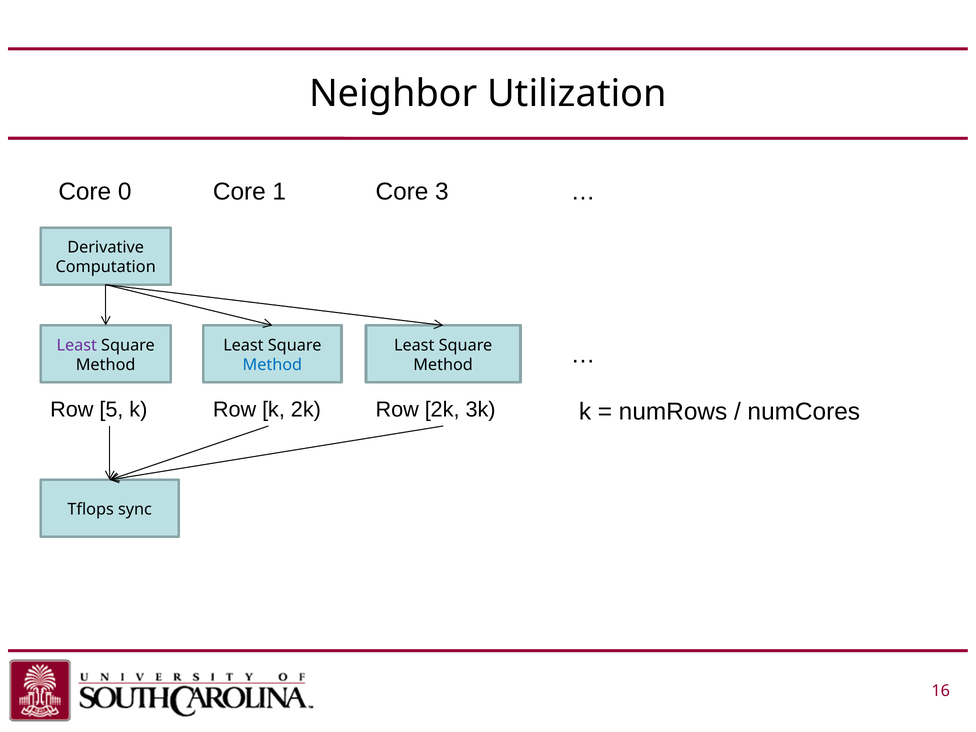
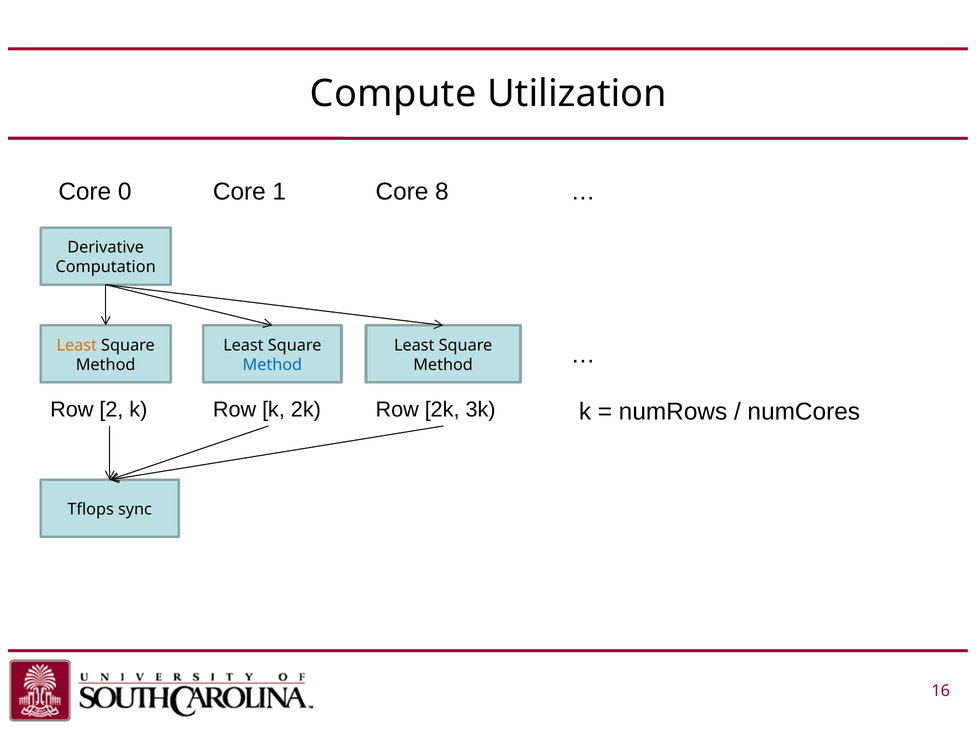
Neighbor: Neighbor -> Compute (393, 94)
3: 3 -> 8 (442, 192)
Least colour: purple -> orange (77, 345)
5: 5 -> 2 (111, 410)
